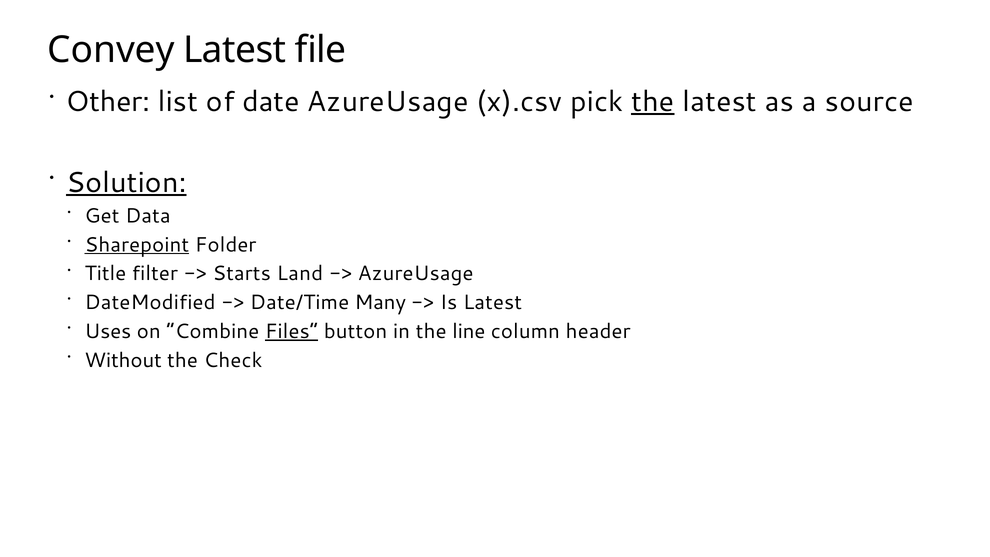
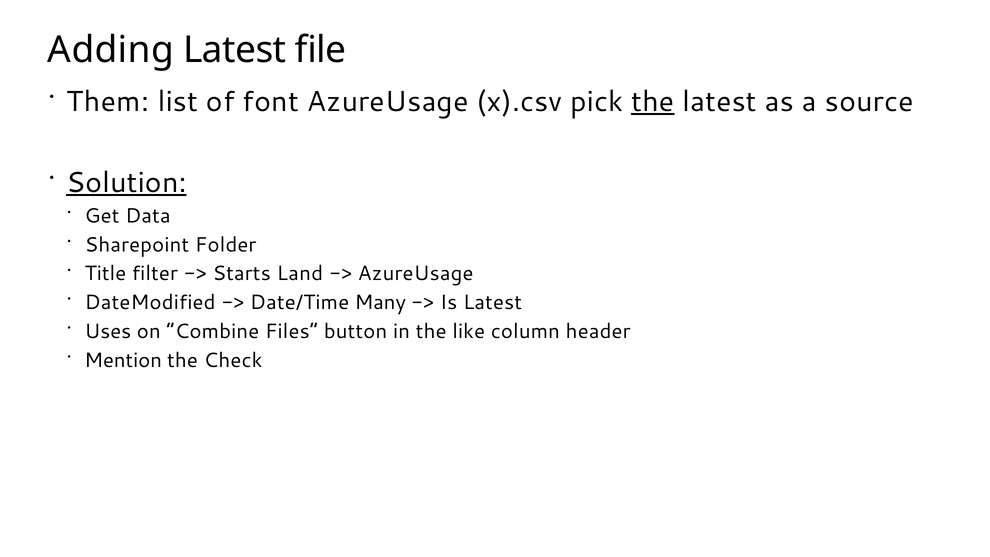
Convey: Convey -> Adding (111, 50)
Other: Other -> Them (108, 102)
date: date -> font (271, 102)
Sharepoint underline: present -> none (137, 245)
Files underline: present -> none (292, 331)
line: line -> like (469, 331)
Without: Without -> Mention (123, 360)
